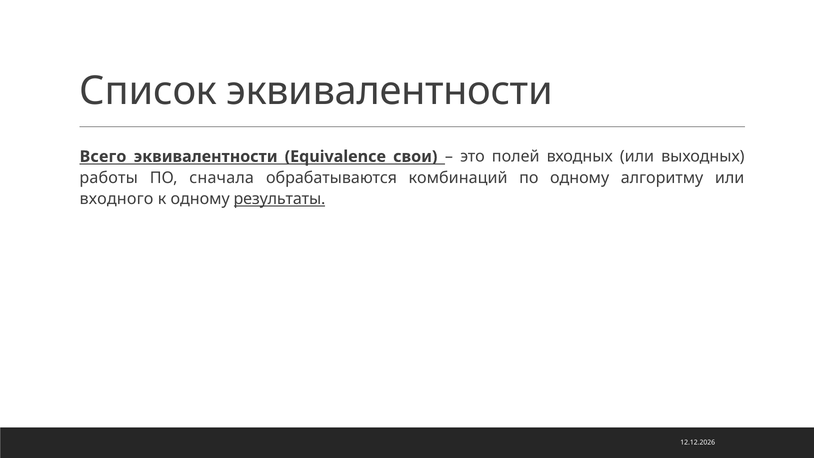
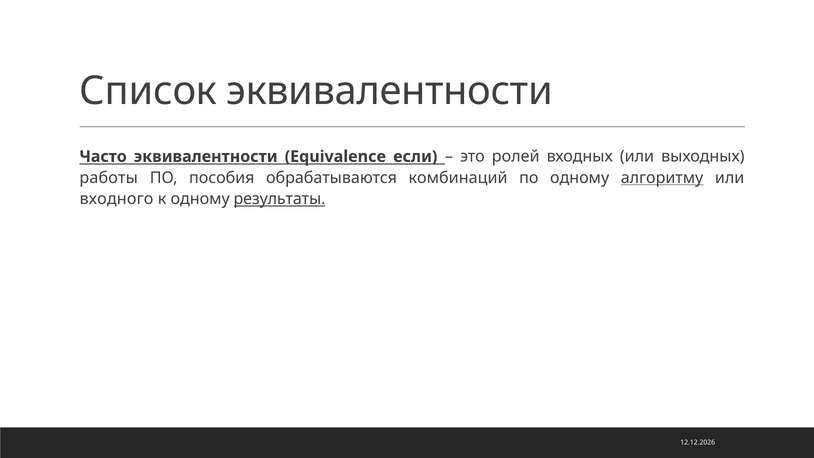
Всего: Всего -> Часто (103, 157)
свои: свои -> если (415, 157)
полей: полей -> ролей (516, 157)
сначала: сначала -> пособия (222, 178)
алгоритму underline: none -> present (662, 178)
